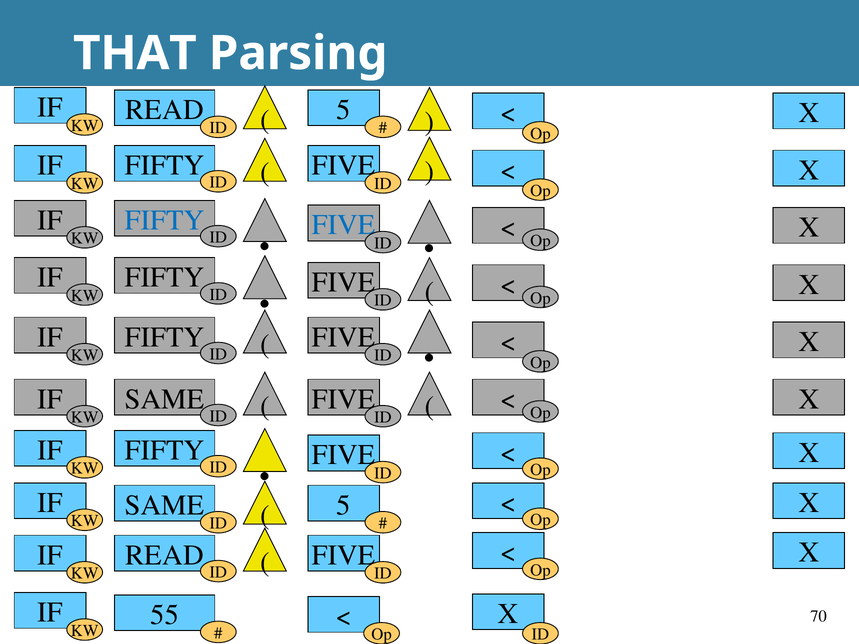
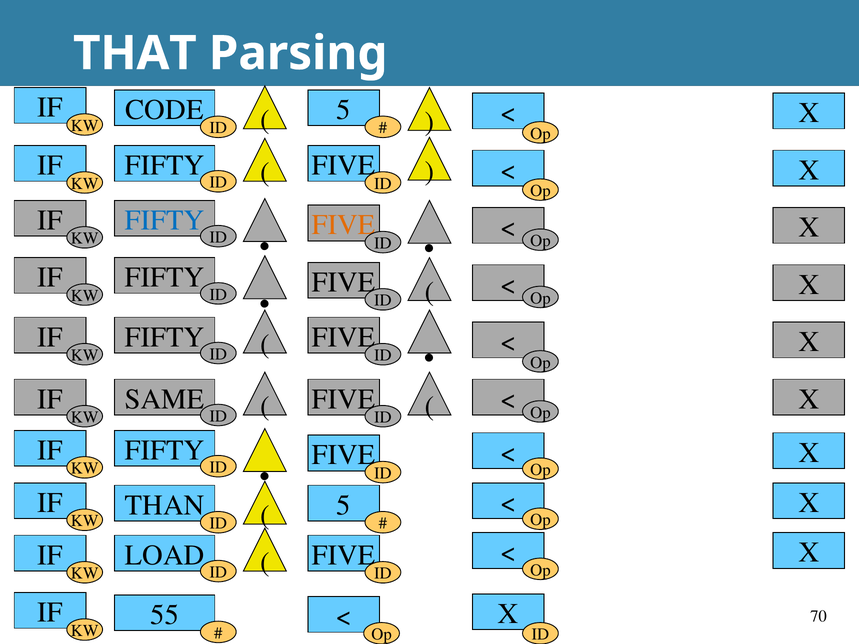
READ: READ -> CODE (165, 110)
FIVE colour: blue -> orange (344, 225)
SAME: SAME -> THAN (165, 505)
READ: READ -> LOAD (165, 555)
